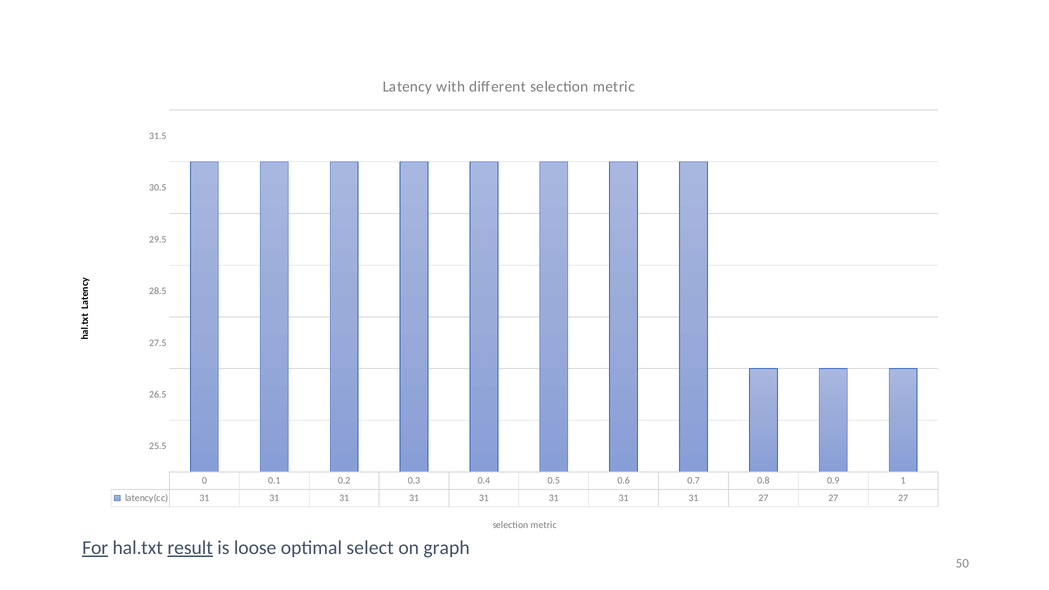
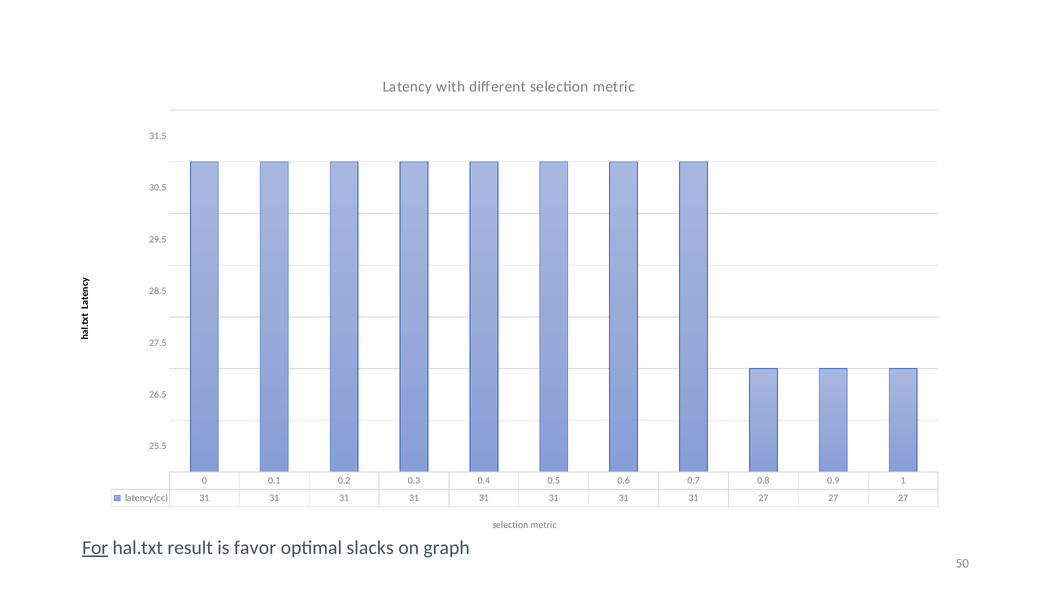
result underline: present -> none (190, 548)
loose: loose -> favor (255, 548)
select: select -> slacks (370, 548)
